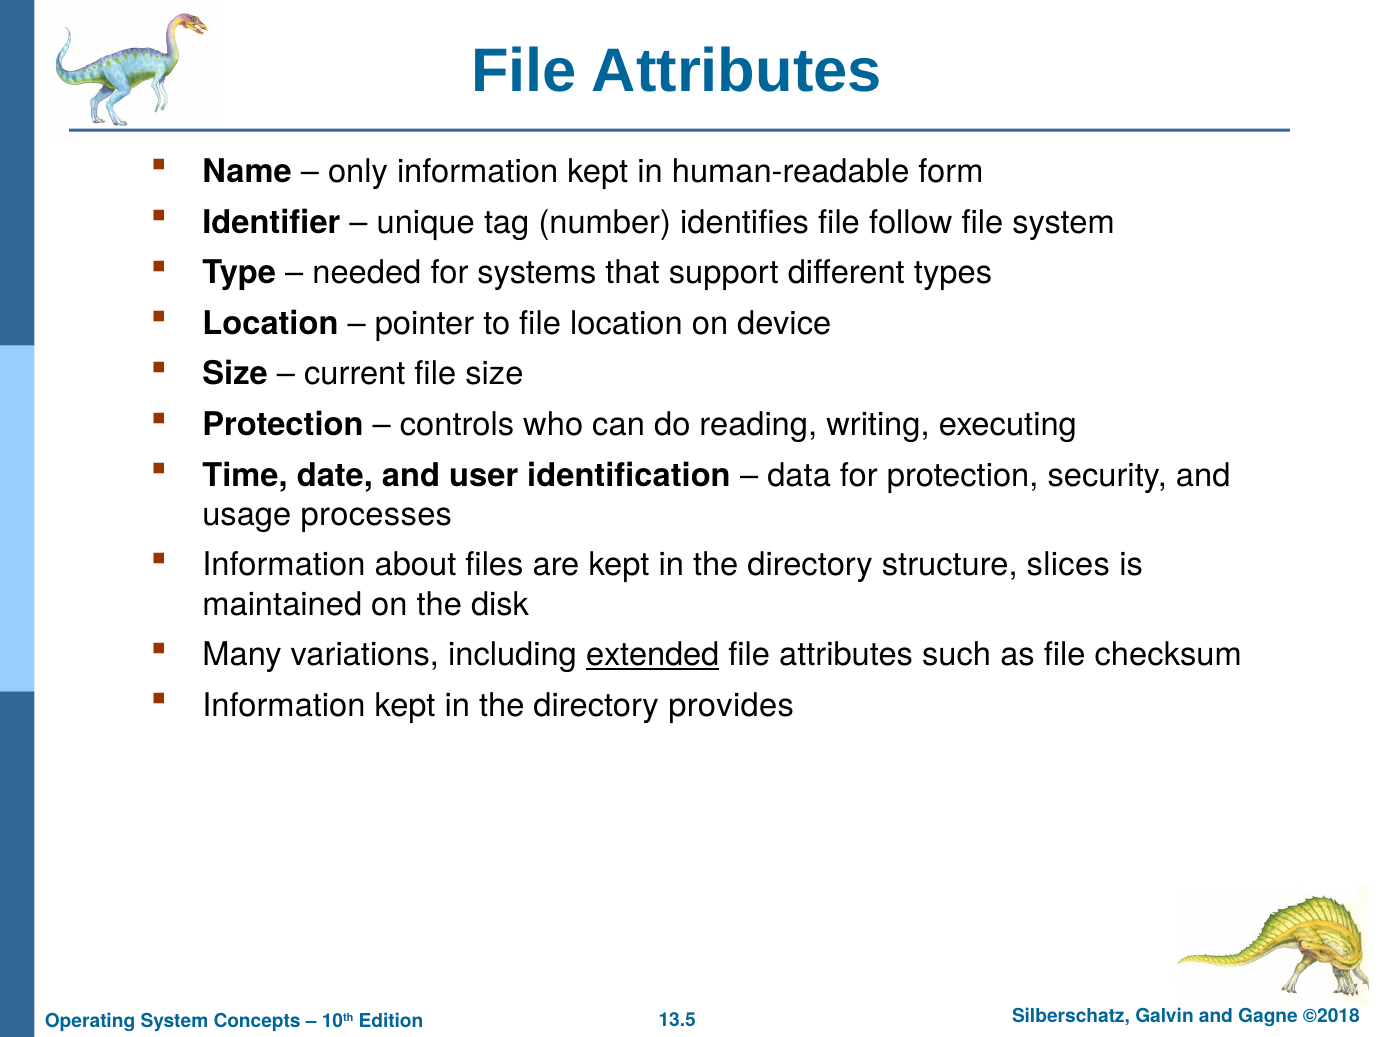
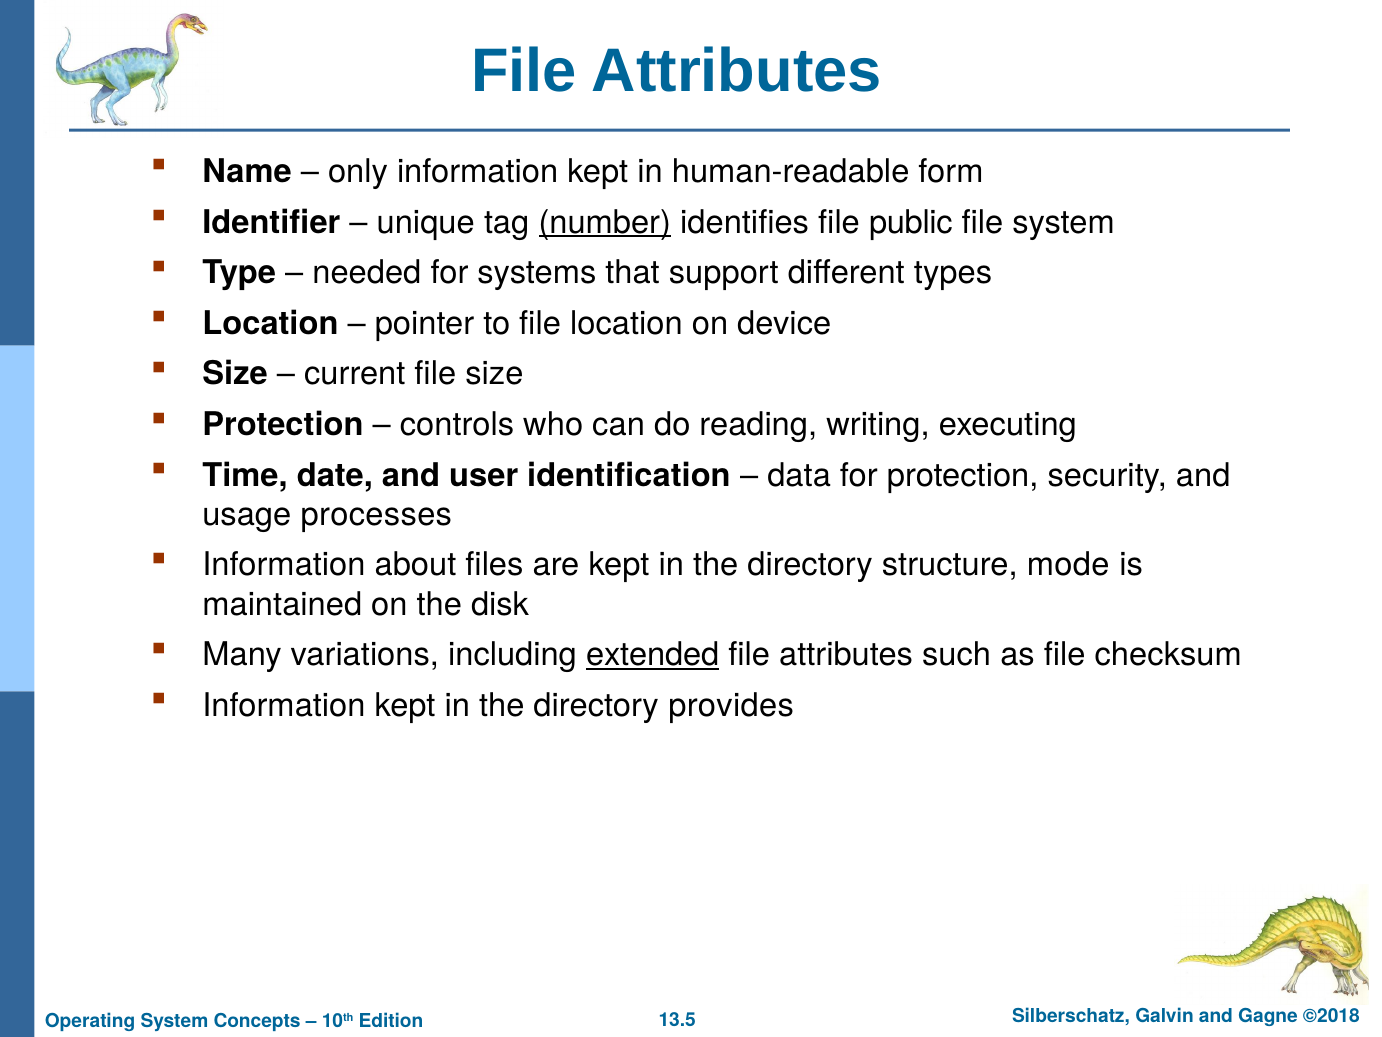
number underline: none -> present (605, 222)
follow: follow -> public (911, 222)
slices: slices -> mode (1068, 565)
